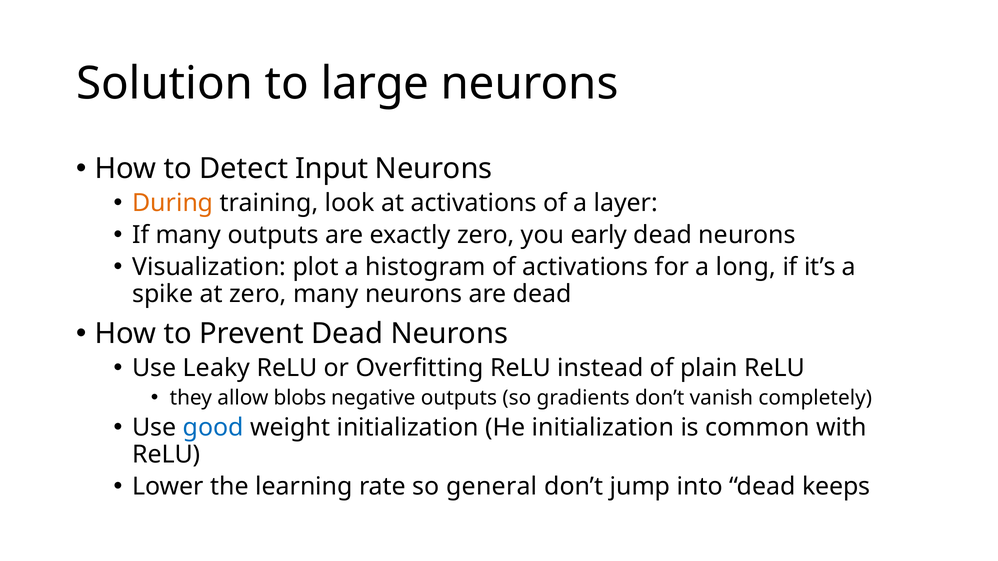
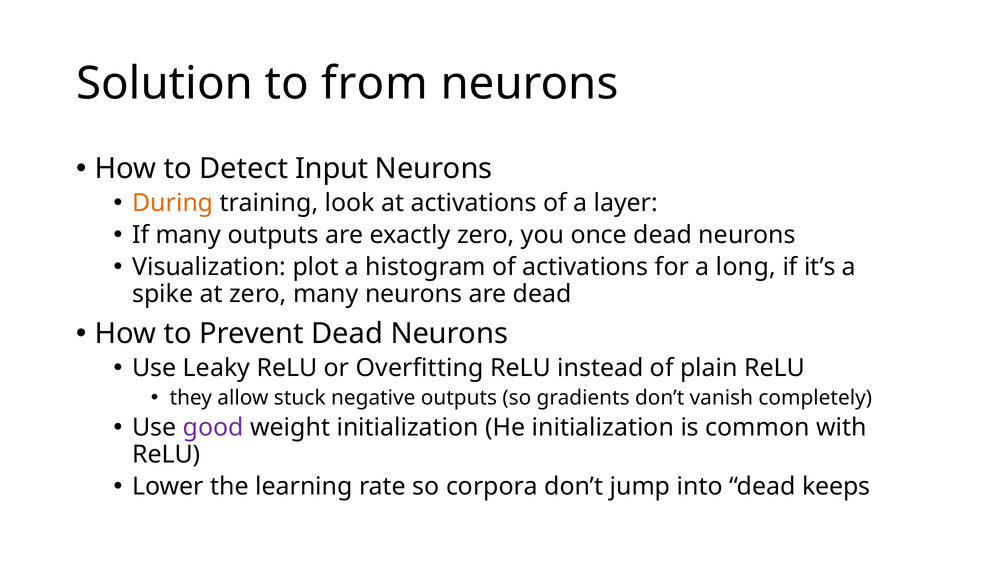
large: large -> from (375, 84)
early: early -> once (599, 235)
blobs: blobs -> stuck (300, 398)
good colour: blue -> purple (213, 428)
general: general -> corpora (492, 487)
